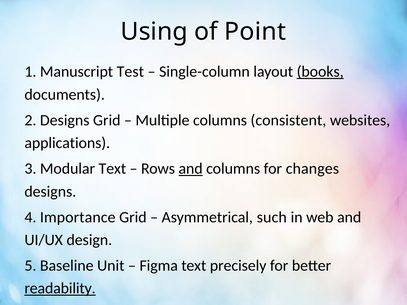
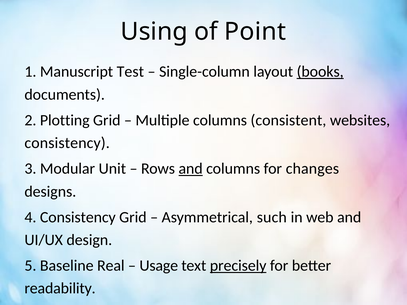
2 Designs: Designs -> Plotting (65, 120)
applications: applications -> consistency (67, 143)
Modular Text: Text -> Unit (112, 169)
4 Importance: Importance -> Consistency (78, 217)
Unit: Unit -> Real (111, 266)
Figma: Figma -> Usage (159, 266)
precisely underline: none -> present (238, 266)
readability underline: present -> none (60, 289)
